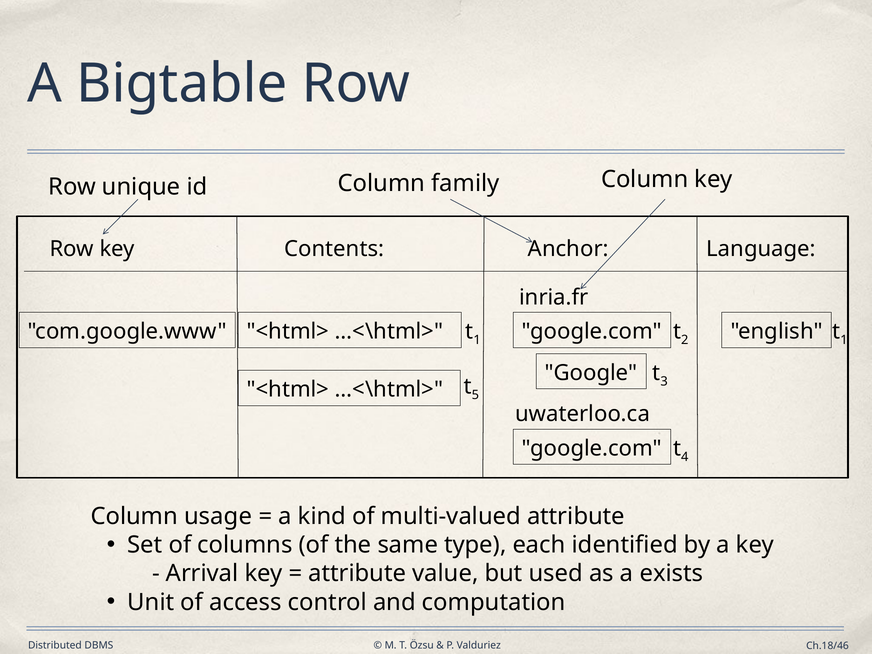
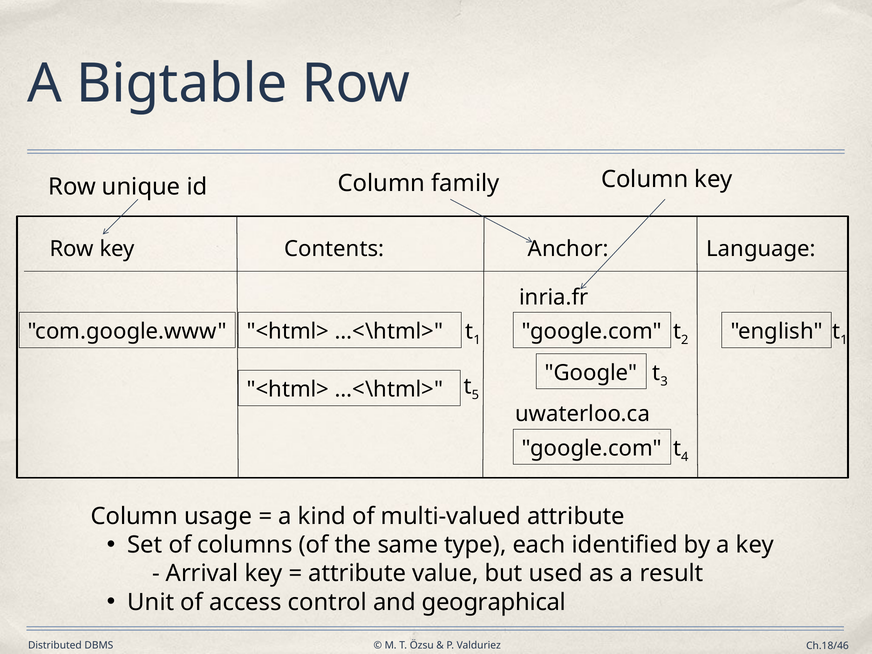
exists: exists -> result (671, 574)
computation: computation -> geographical (494, 602)
